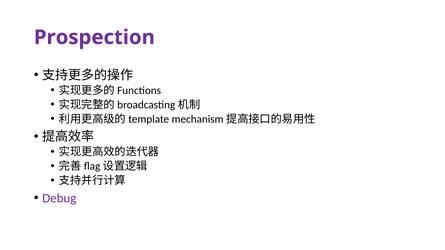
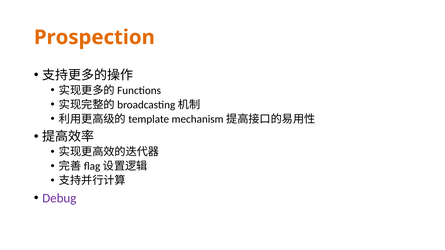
Prospection colour: purple -> orange (94, 37)
